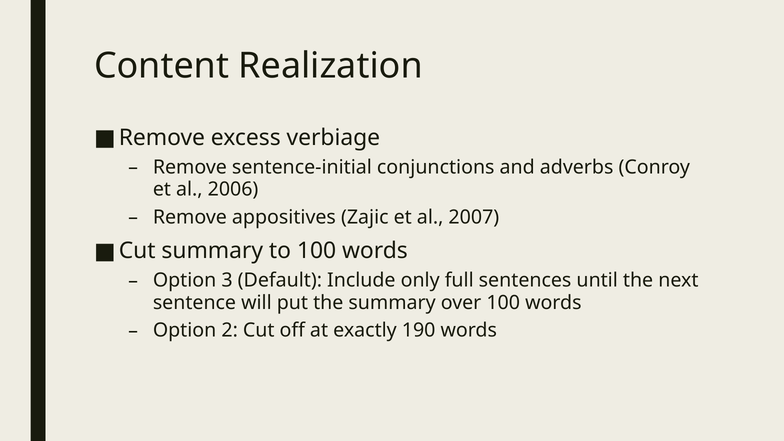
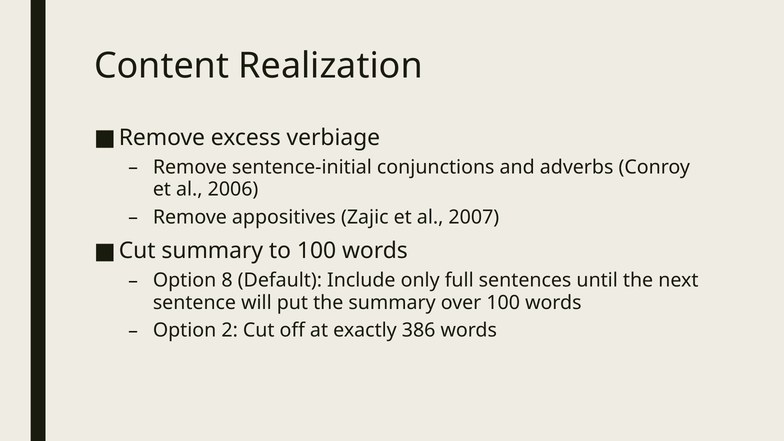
3: 3 -> 8 (227, 280)
190: 190 -> 386 (419, 330)
